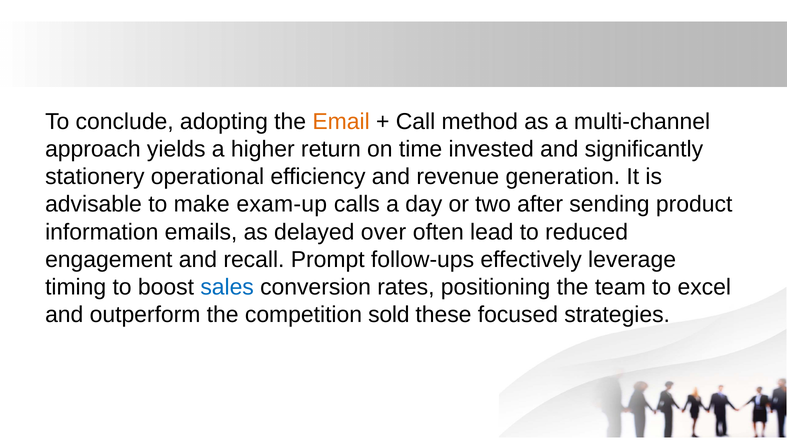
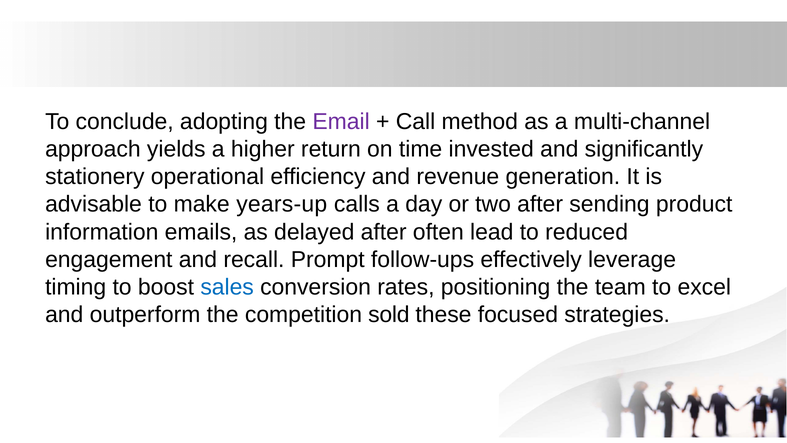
Email colour: orange -> purple (341, 122)
exam-up: exam-up -> years-up (282, 204)
delayed over: over -> after (384, 232)
